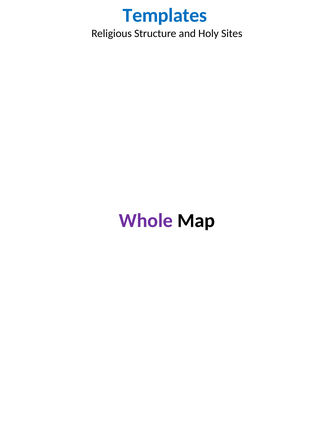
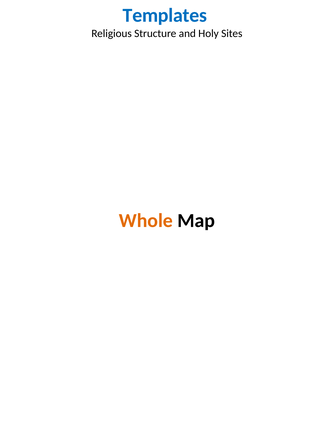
Whole colour: purple -> orange (146, 221)
